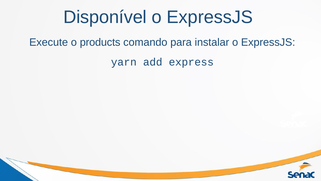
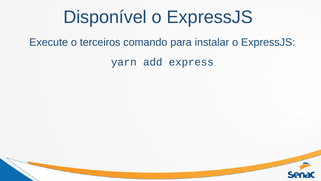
products: products -> terceiros (100, 42)
